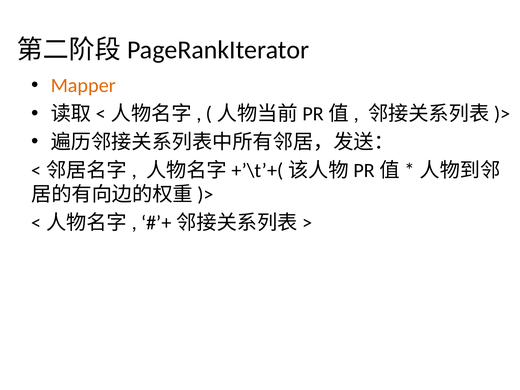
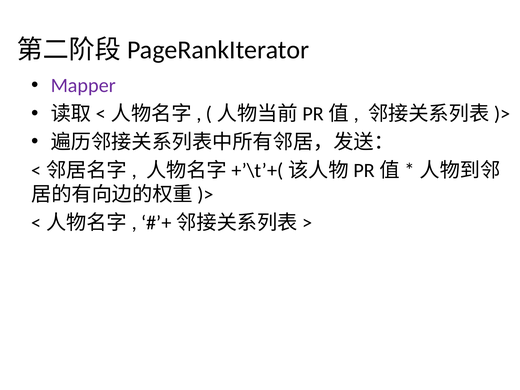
Mapper colour: orange -> purple (83, 86)
